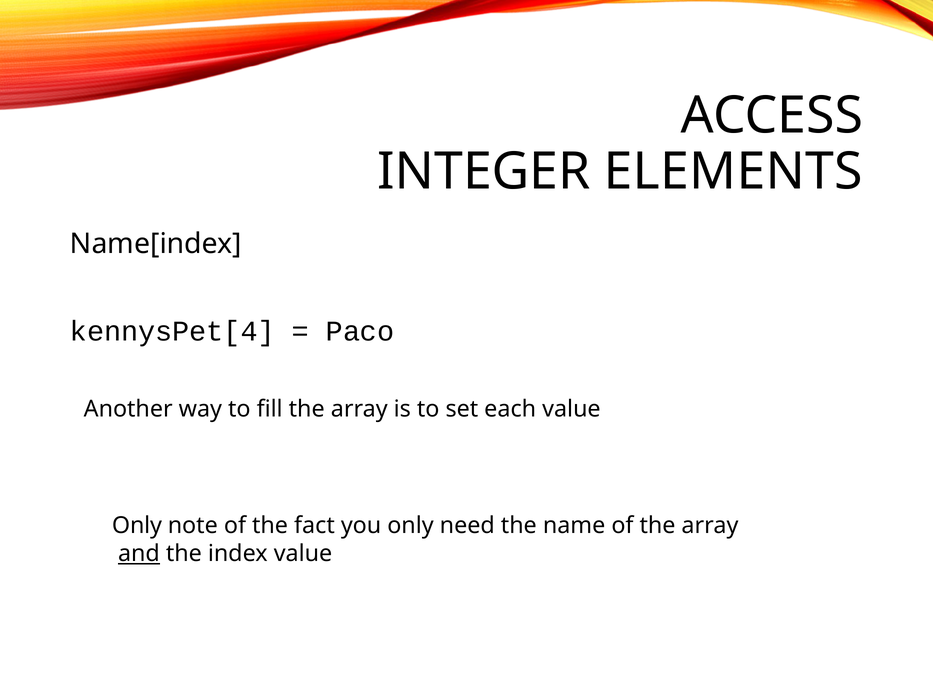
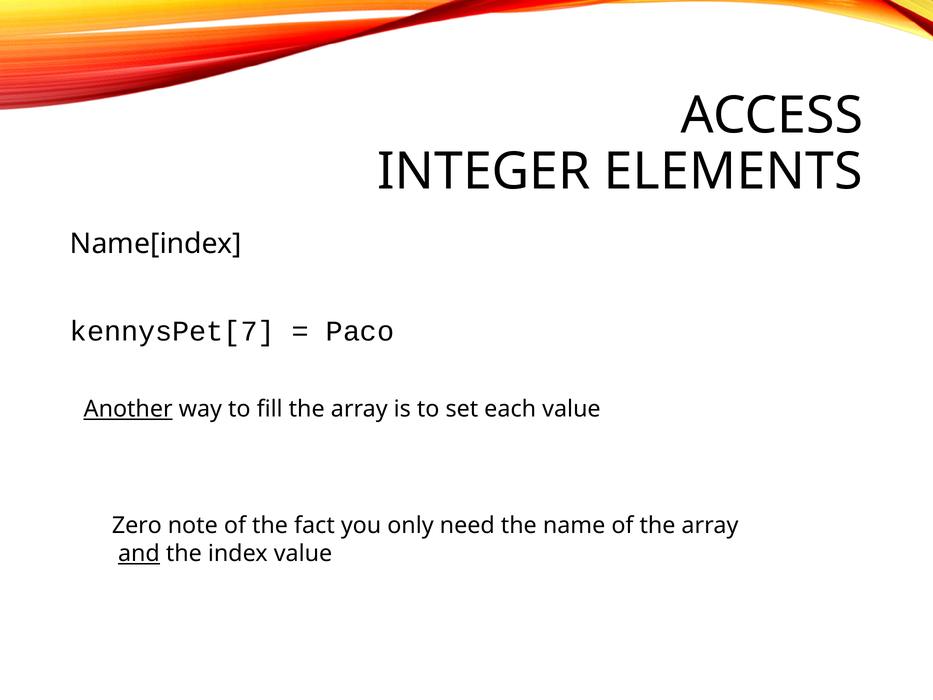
kennysPet[4: kennysPet[4 -> kennysPet[7 (172, 331)
Another underline: none -> present (128, 409)
Only: Only -> Zero (137, 526)
